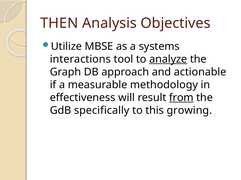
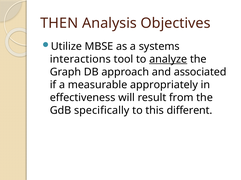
actionable: actionable -> associated (200, 72)
methodology: methodology -> appropriately (164, 85)
from underline: present -> none (181, 98)
growing: growing -> different (190, 111)
